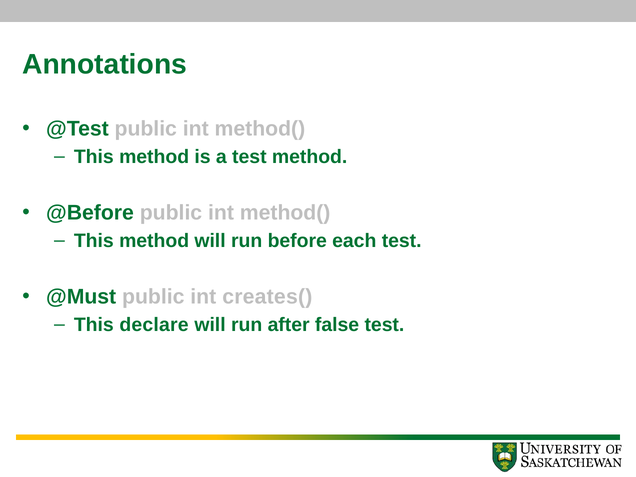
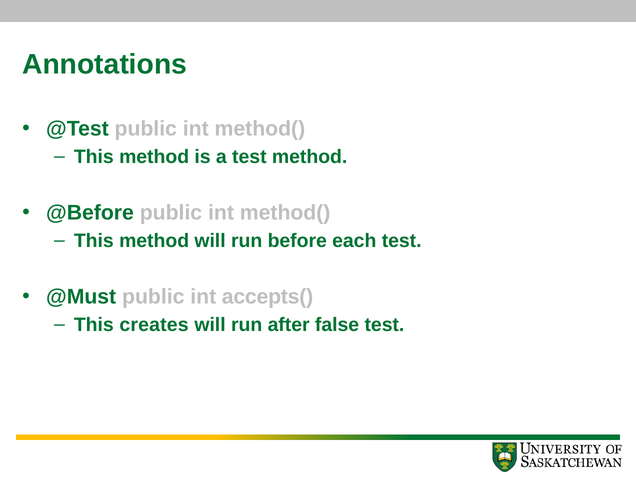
creates(: creates( -> accepts( (268, 297)
declare: declare -> creates (154, 325)
